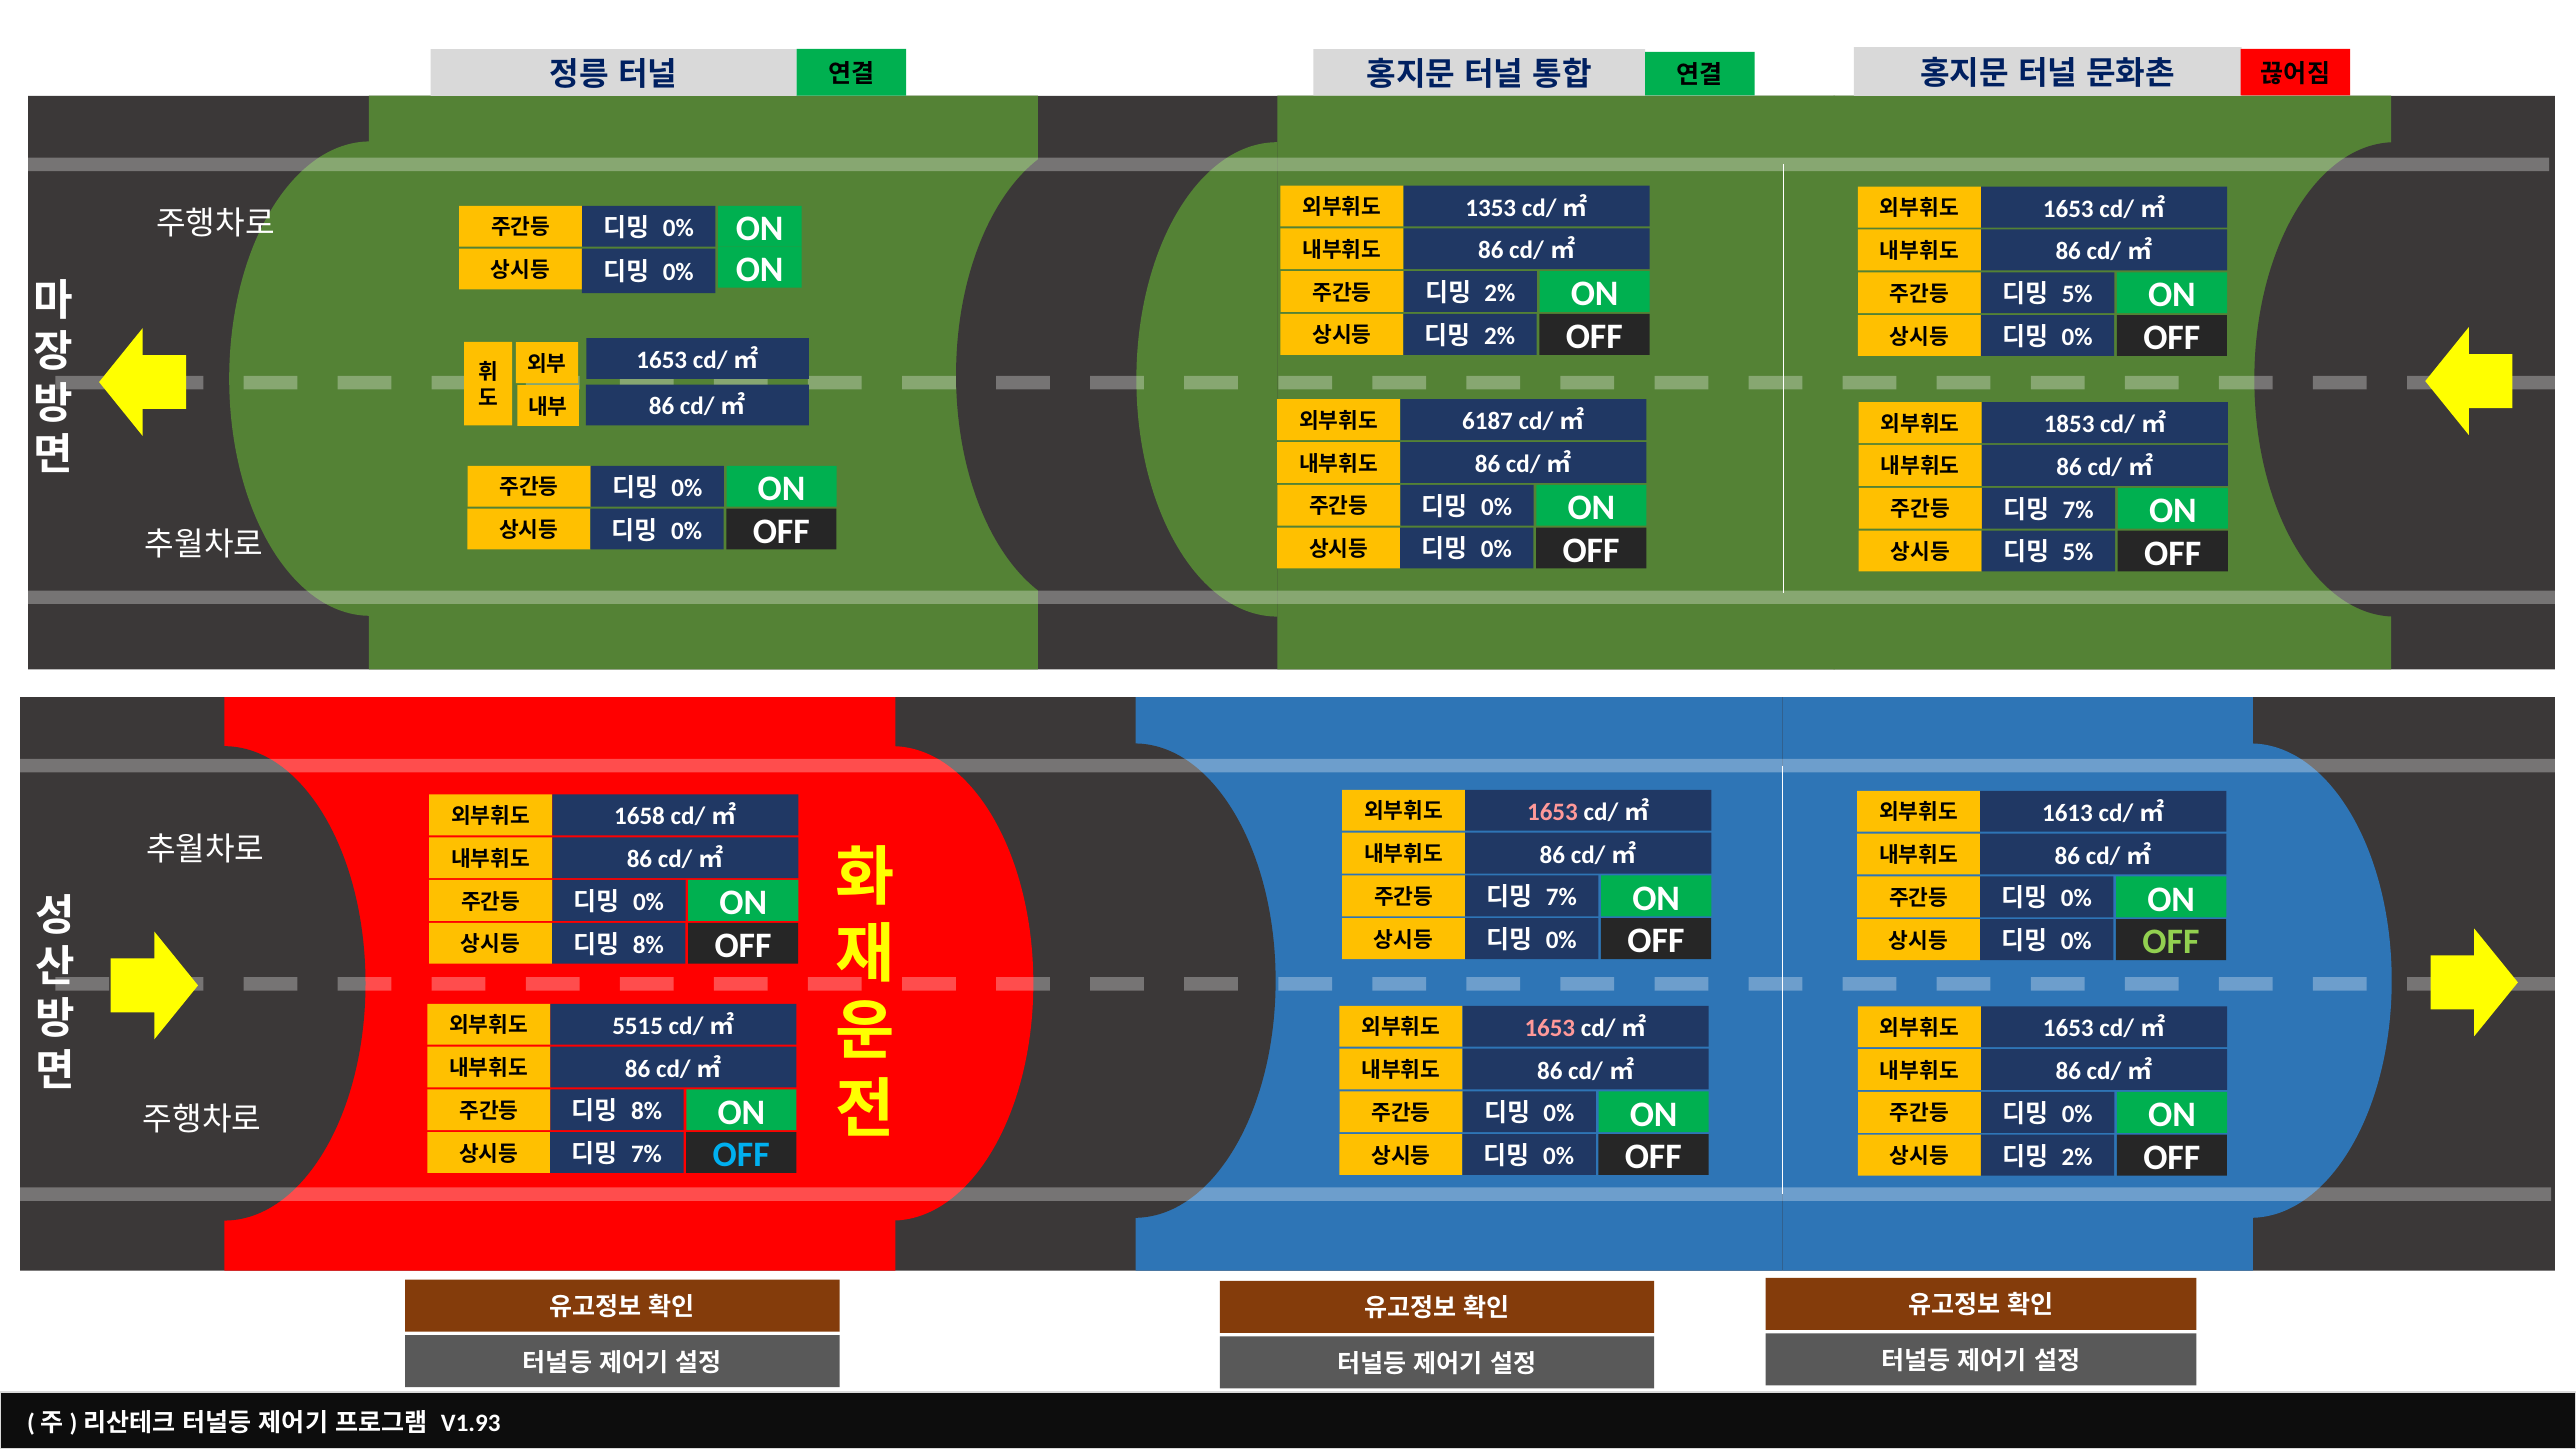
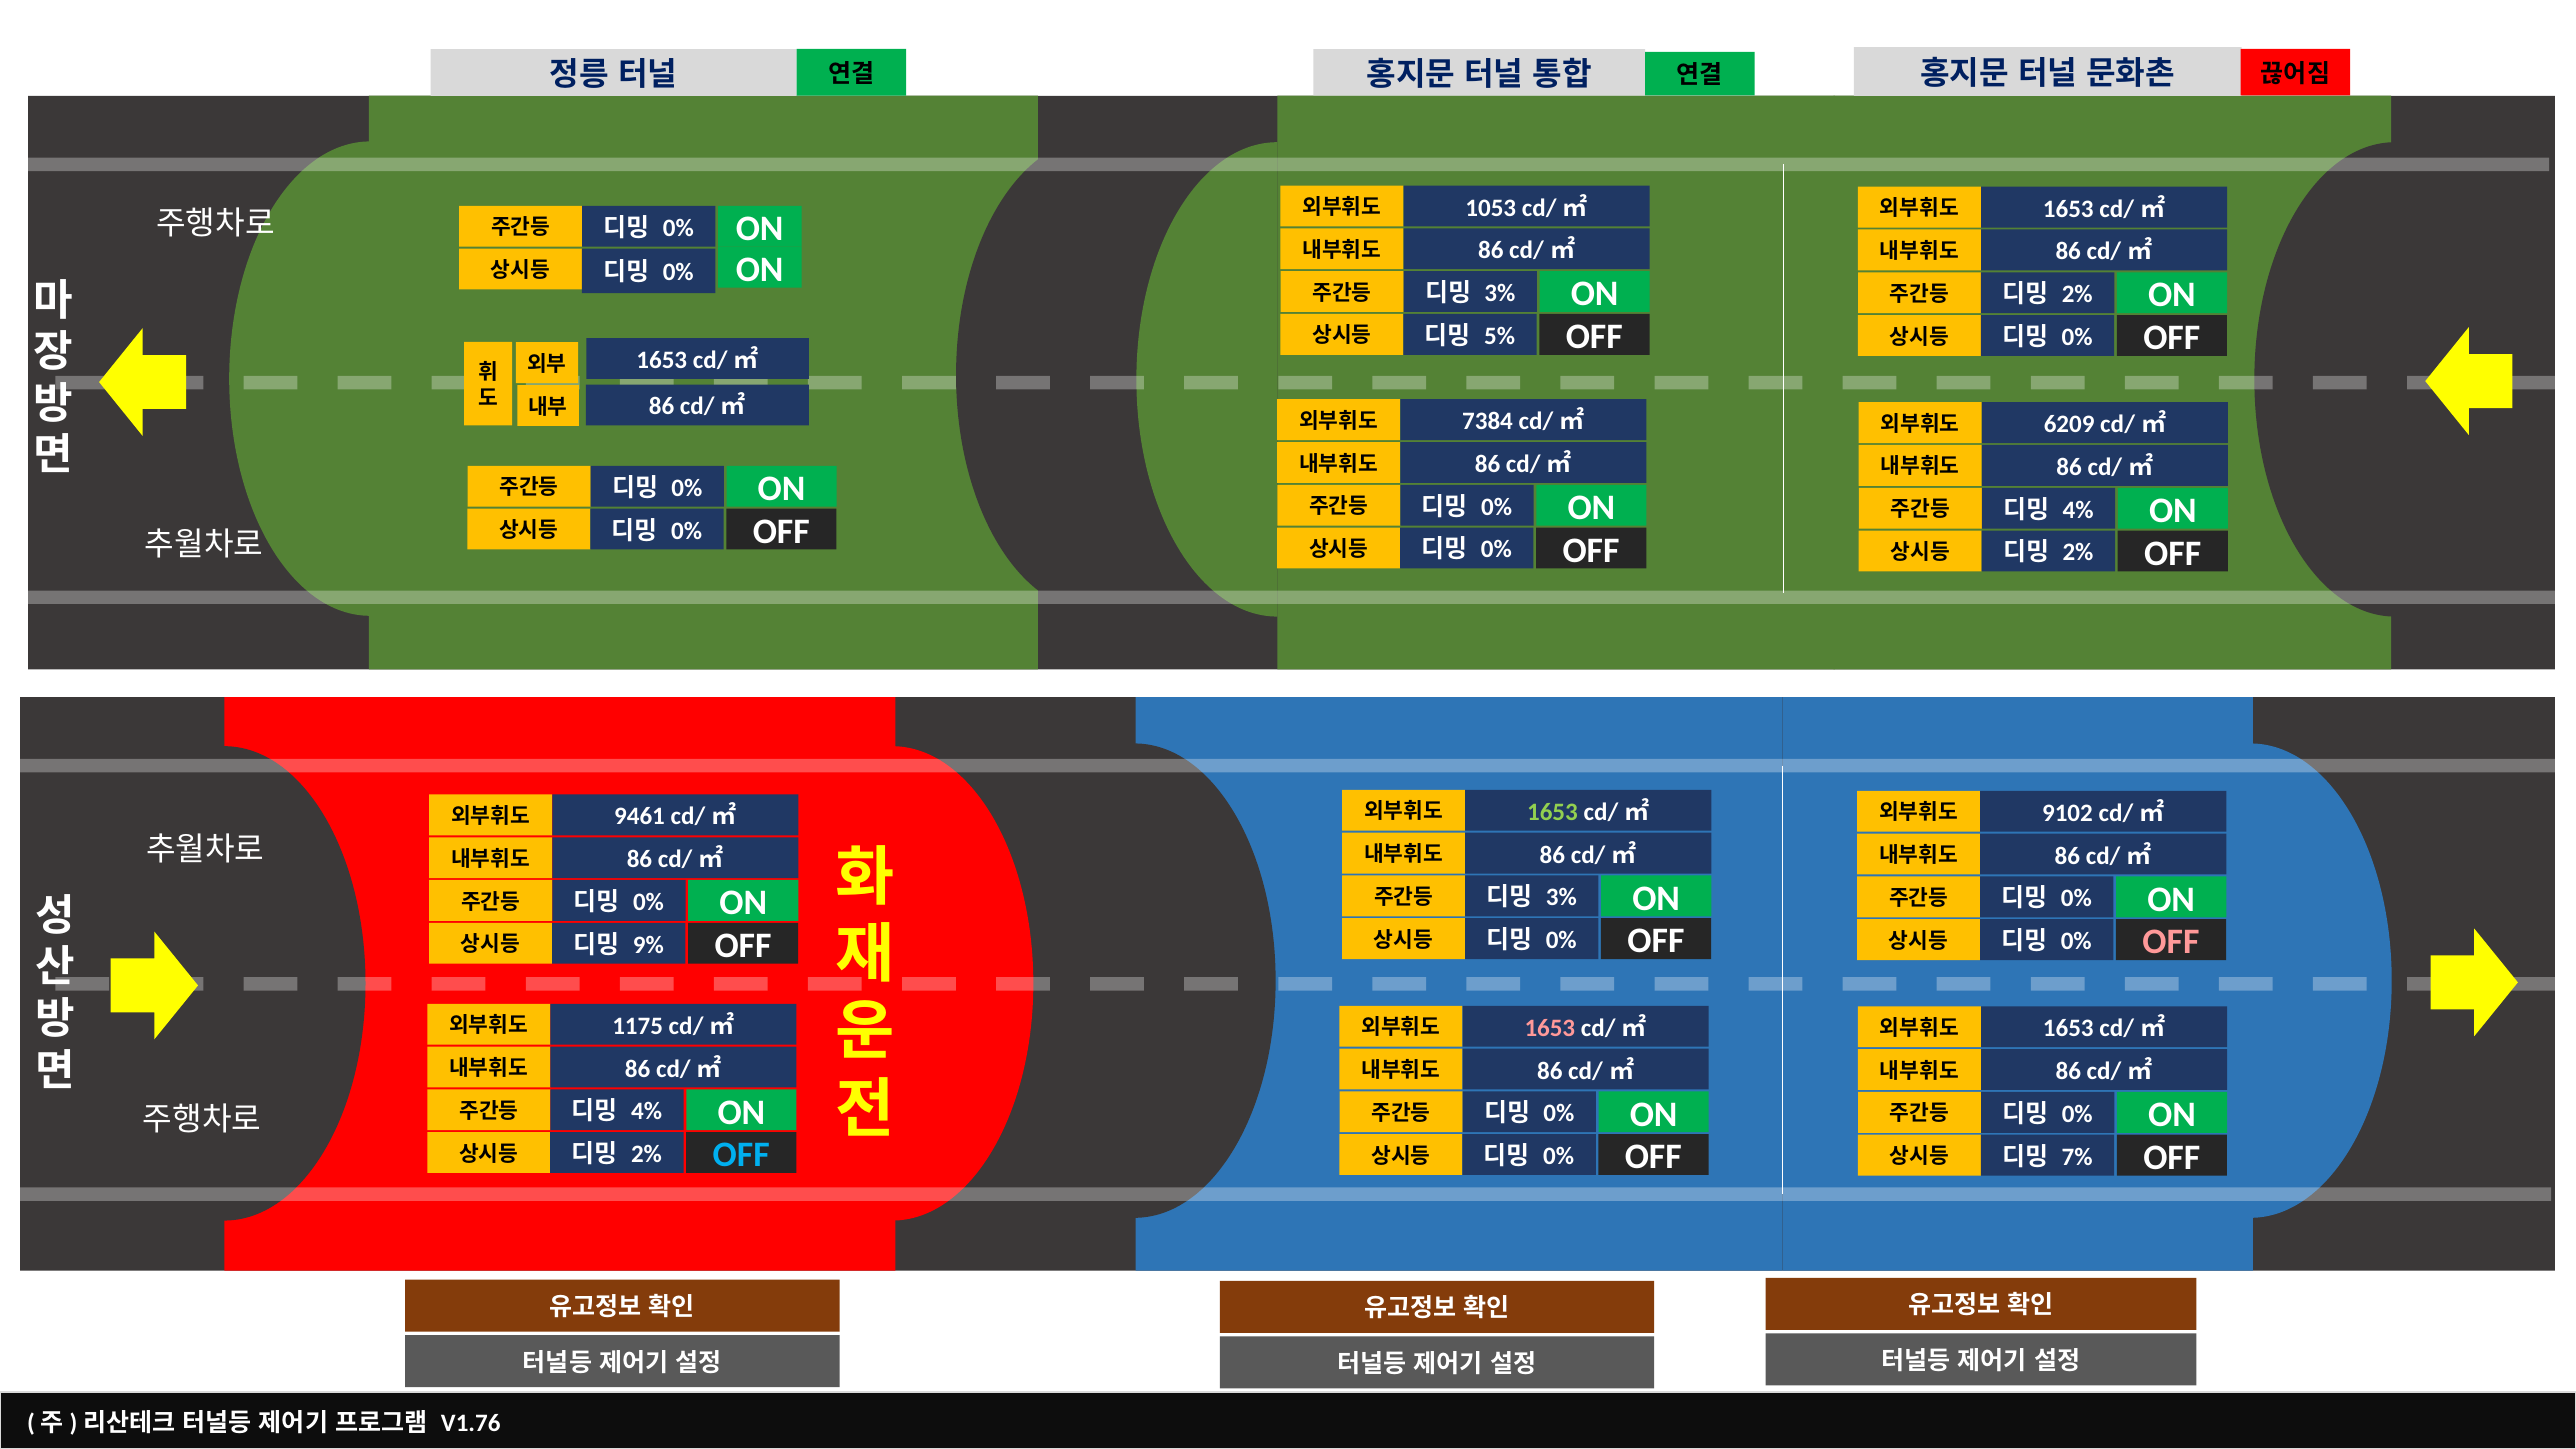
1353: 1353 -> 1053 (1491, 208)
2%: 2% -> 3% (1500, 293)
5%: 5% -> 2% (2077, 294)
2%: 2% -> 5% (1500, 336)
6187: 6187 -> 7384 (1488, 421)
1853: 1853 -> 6209 (2069, 424)
7%: 7% -> 4% (2078, 510)
5%: 5% -> 2% (2078, 553)
1653 colour: pink -> light green (1552, 812)
1613: 1613 -> 9102 (2067, 813)
1658: 1658 -> 9461 (640, 817)
7%: 7% -> 3% (1561, 898)
OFF colour: light green -> pink (2171, 942)
8%: 8% -> 9% (648, 945)
5515: 5515 -> 1175 (638, 1026)
8%: 8% -> 4% (647, 1112)
7%: 7% -> 2% (646, 1154)
2%: 2% -> 7% (2077, 1157)
V1.93: V1.93 -> V1.76 (471, 1424)
